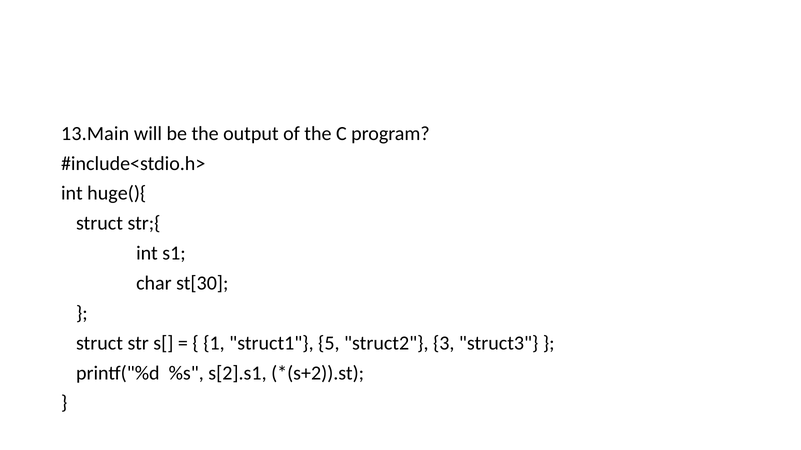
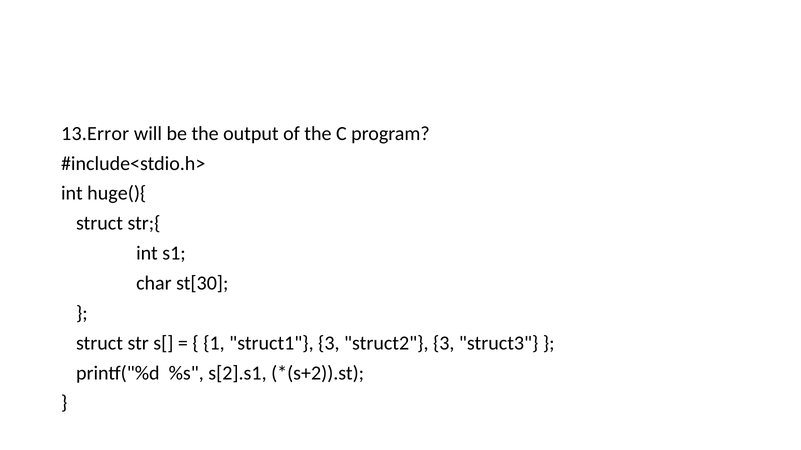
13.Main: 13.Main -> 13.Error (95, 134)
struct1 5: 5 -> 3 (329, 343)
